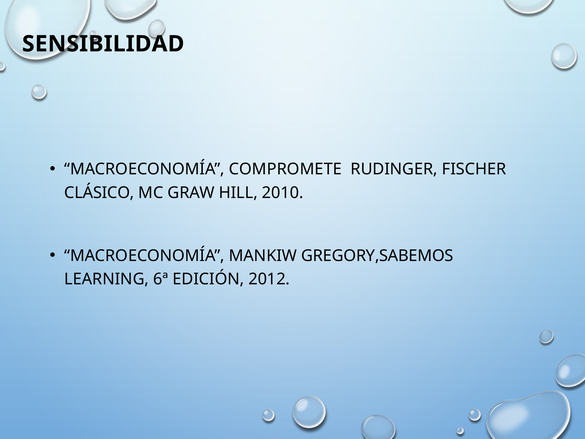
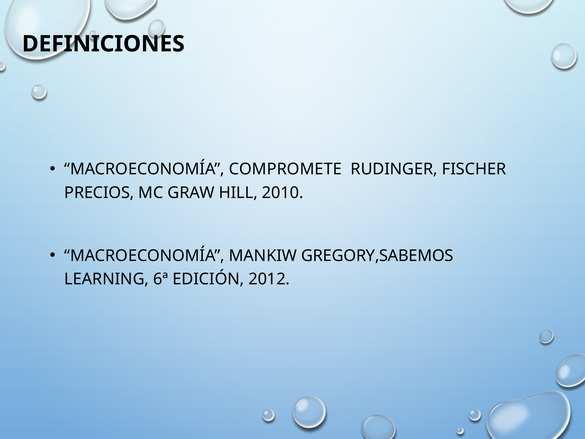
SENSIBILIDAD: SENSIBILIDAD -> DEFINICIONES (103, 44)
CLÁSICO: CLÁSICO -> PRECIOS (99, 193)
